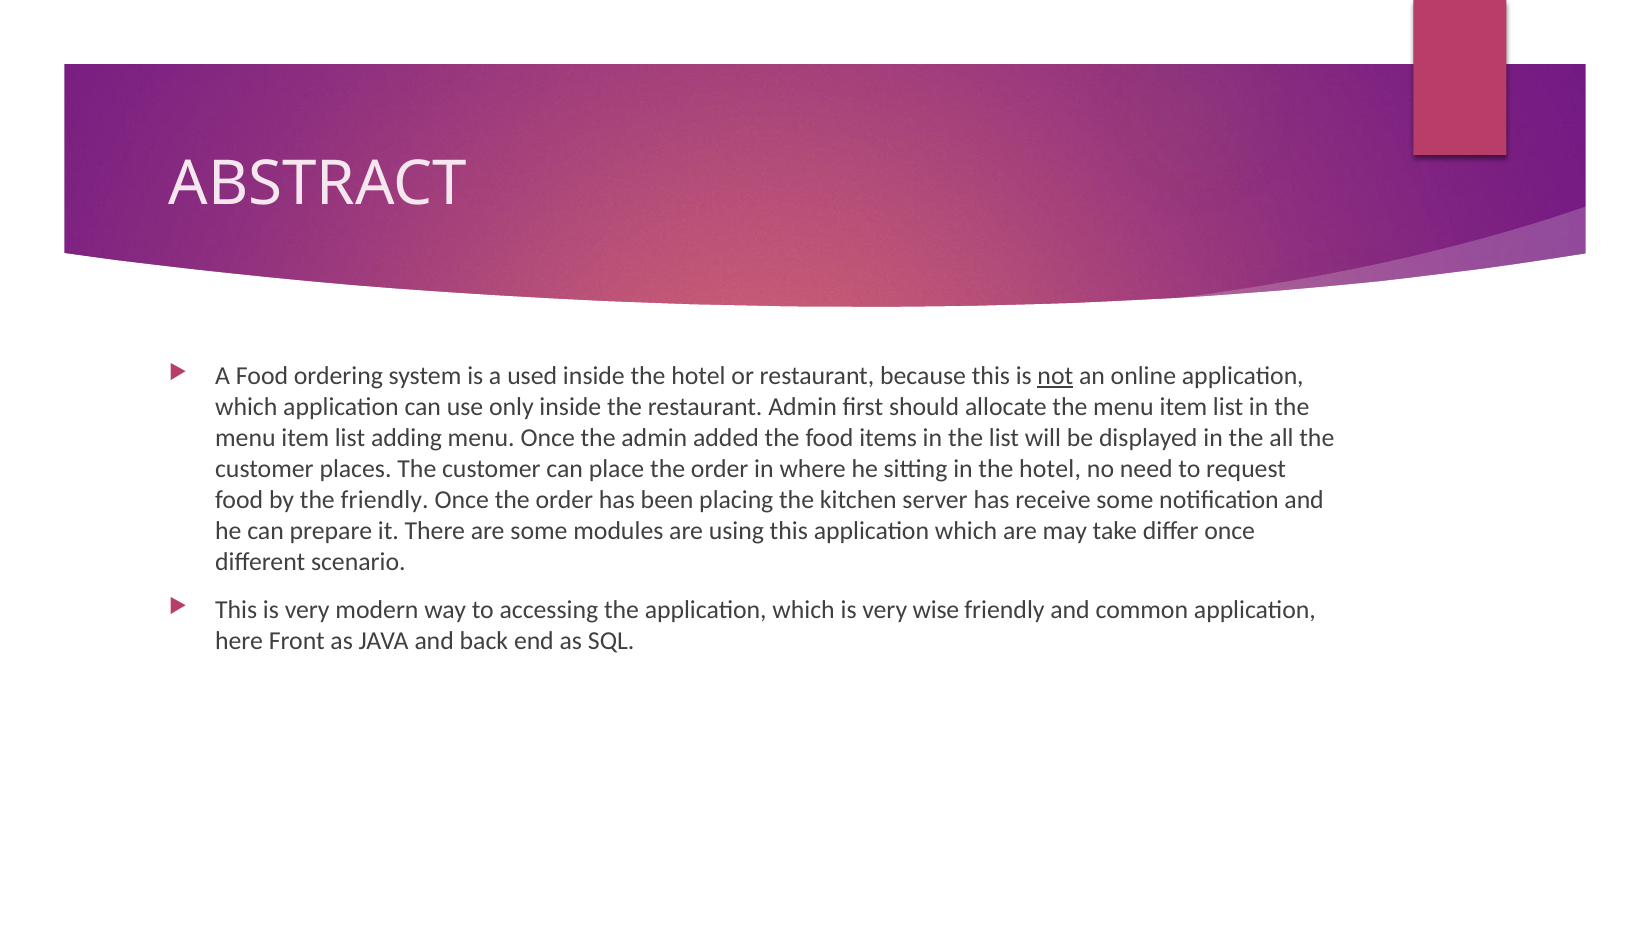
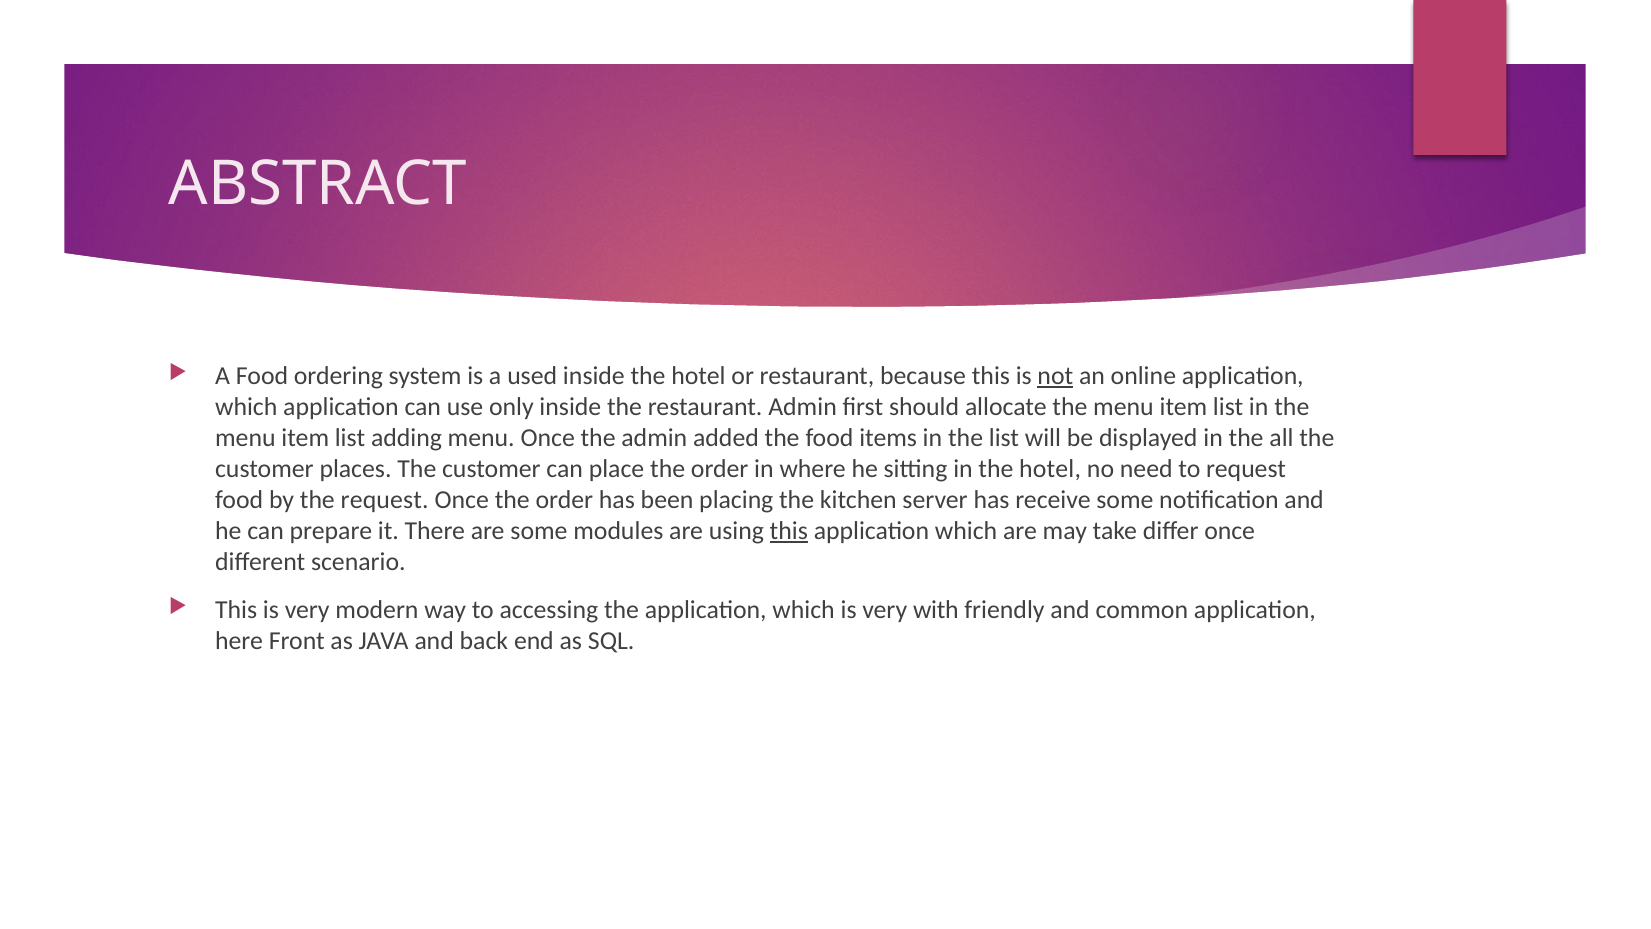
the friendly: friendly -> request (385, 500)
this underline: none -> present (789, 531)
wise: wise -> with (936, 610)
